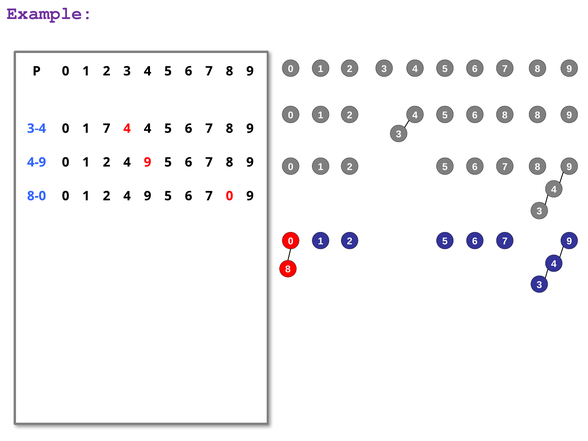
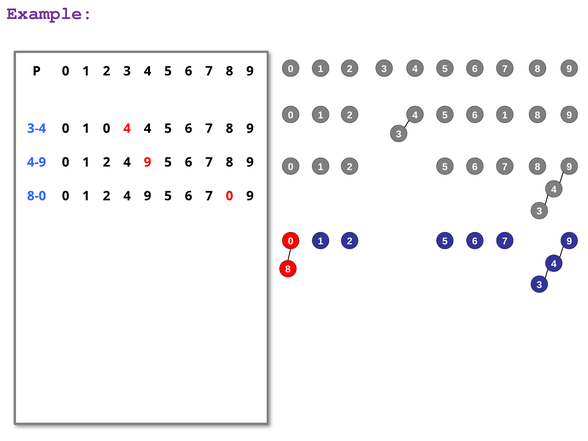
8: 8 -> 1 (505, 115)
0 1 7: 7 -> 0 (107, 129)
